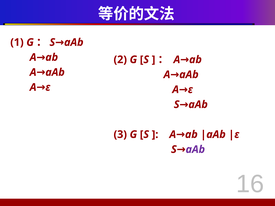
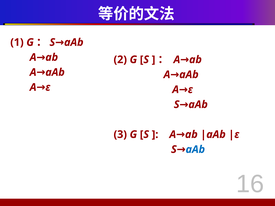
aAb colour: purple -> blue (195, 150)
